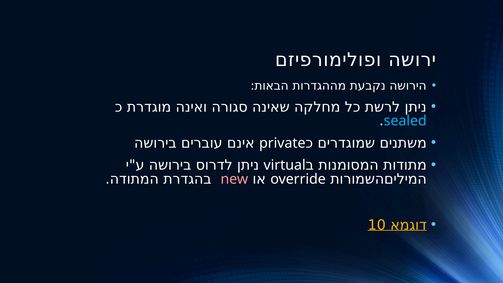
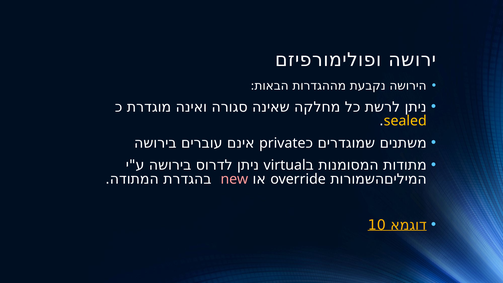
sealed colour: light blue -> yellow (405, 121)
